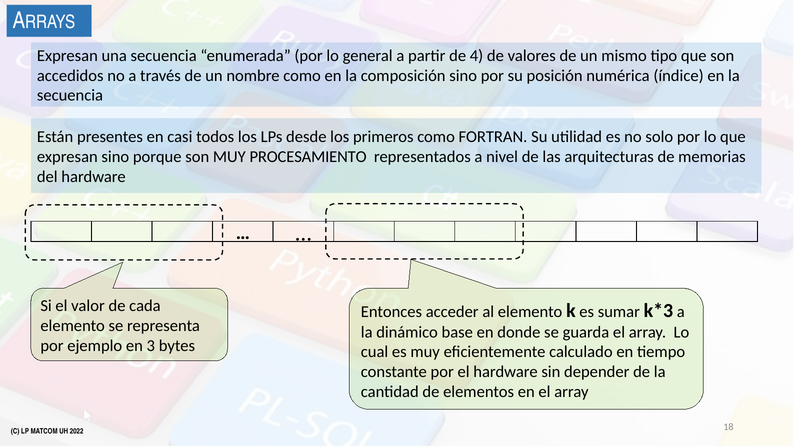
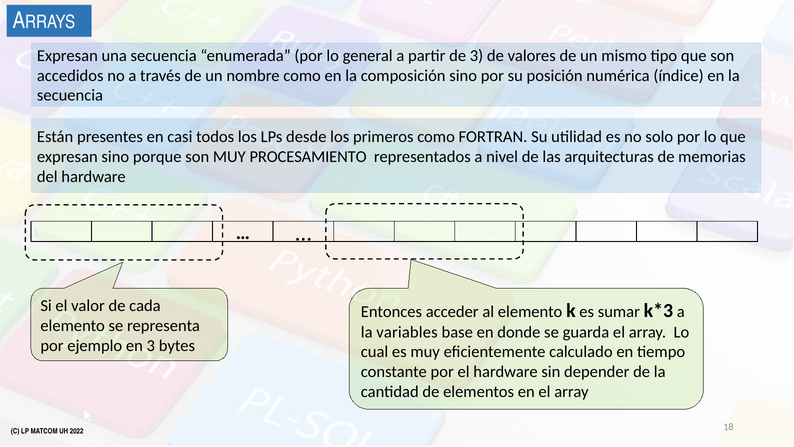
de 4: 4 -> 3 (477, 56)
dinámico: dinámico -> variables (407, 332)
